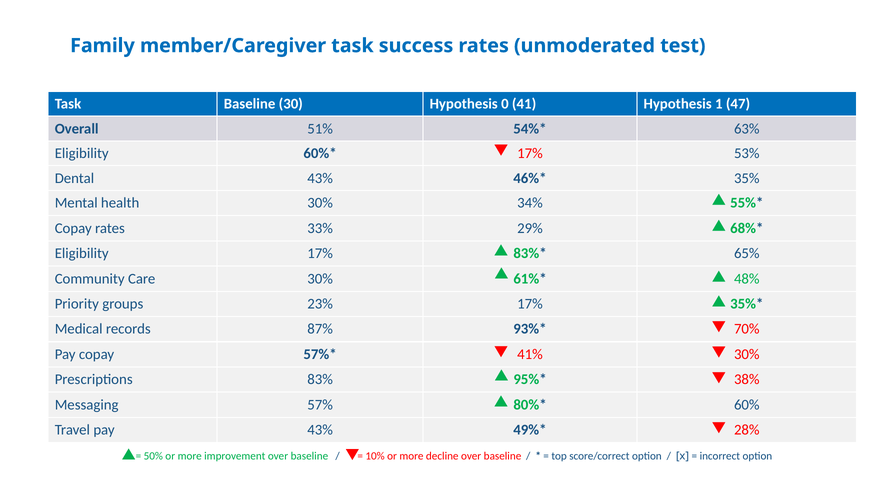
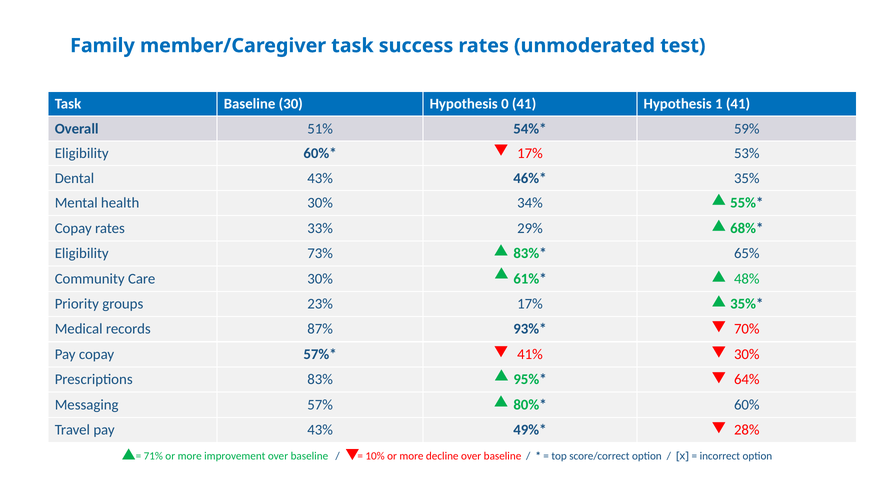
1 47: 47 -> 41 (738, 104)
63%: 63% -> 59% (747, 129)
Eligibility 17%: 17% -> 73% (320, 253)
38%: 38% -> 64% (747, 379)
50%: 50% -> 71% (153, 456)
